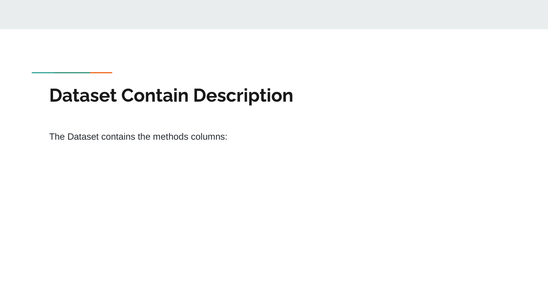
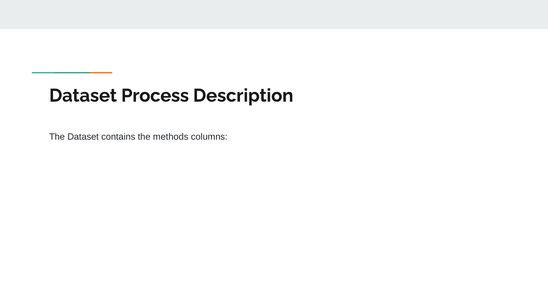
Contain: Contain -> Process (155, 96)
